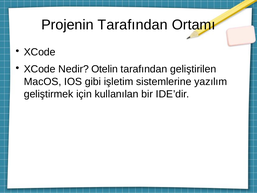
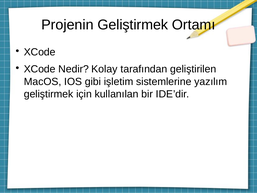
Projenin Tarafından: Tarafından -> Geliştirmek (133, 25)
Otelin: Otelin -> Kolay (104, 69)
